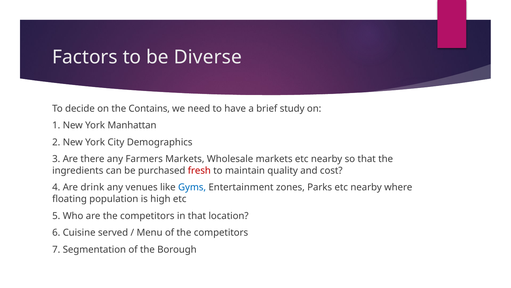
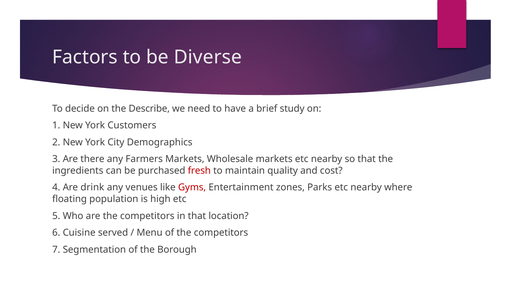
Contains: Contains -> Describe (149, 108)
Manhattan: Manhattan -> Customers (132, 125)
Gyms colour: blue -> red (192, 187)
